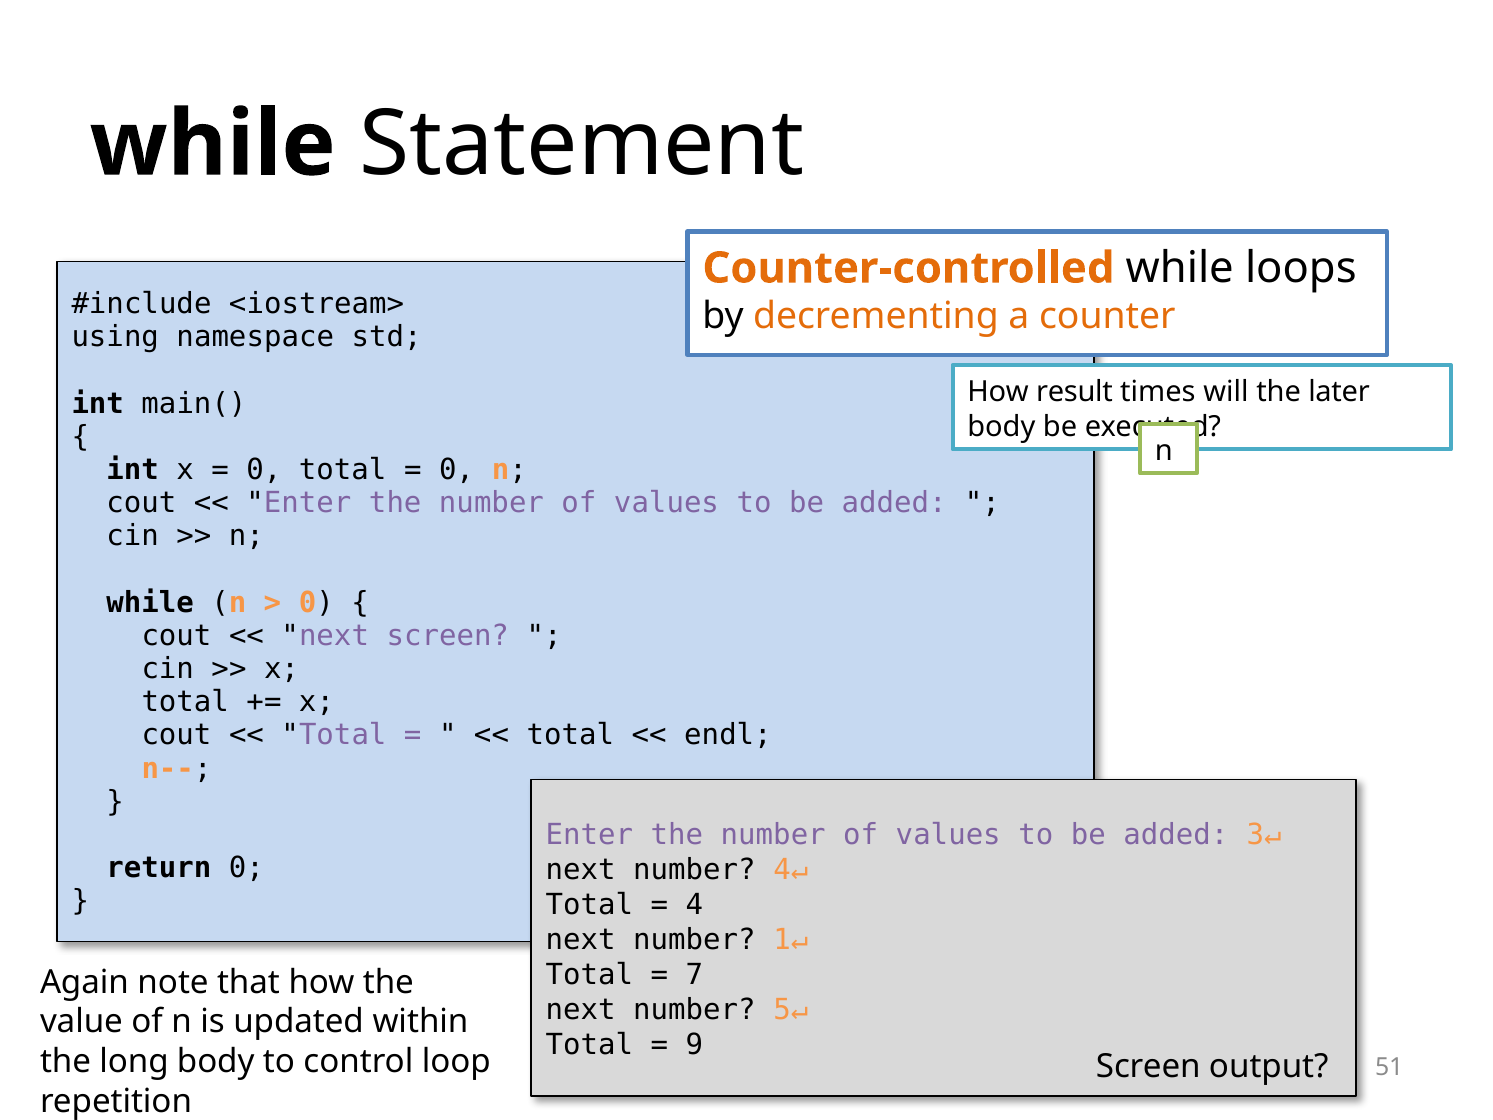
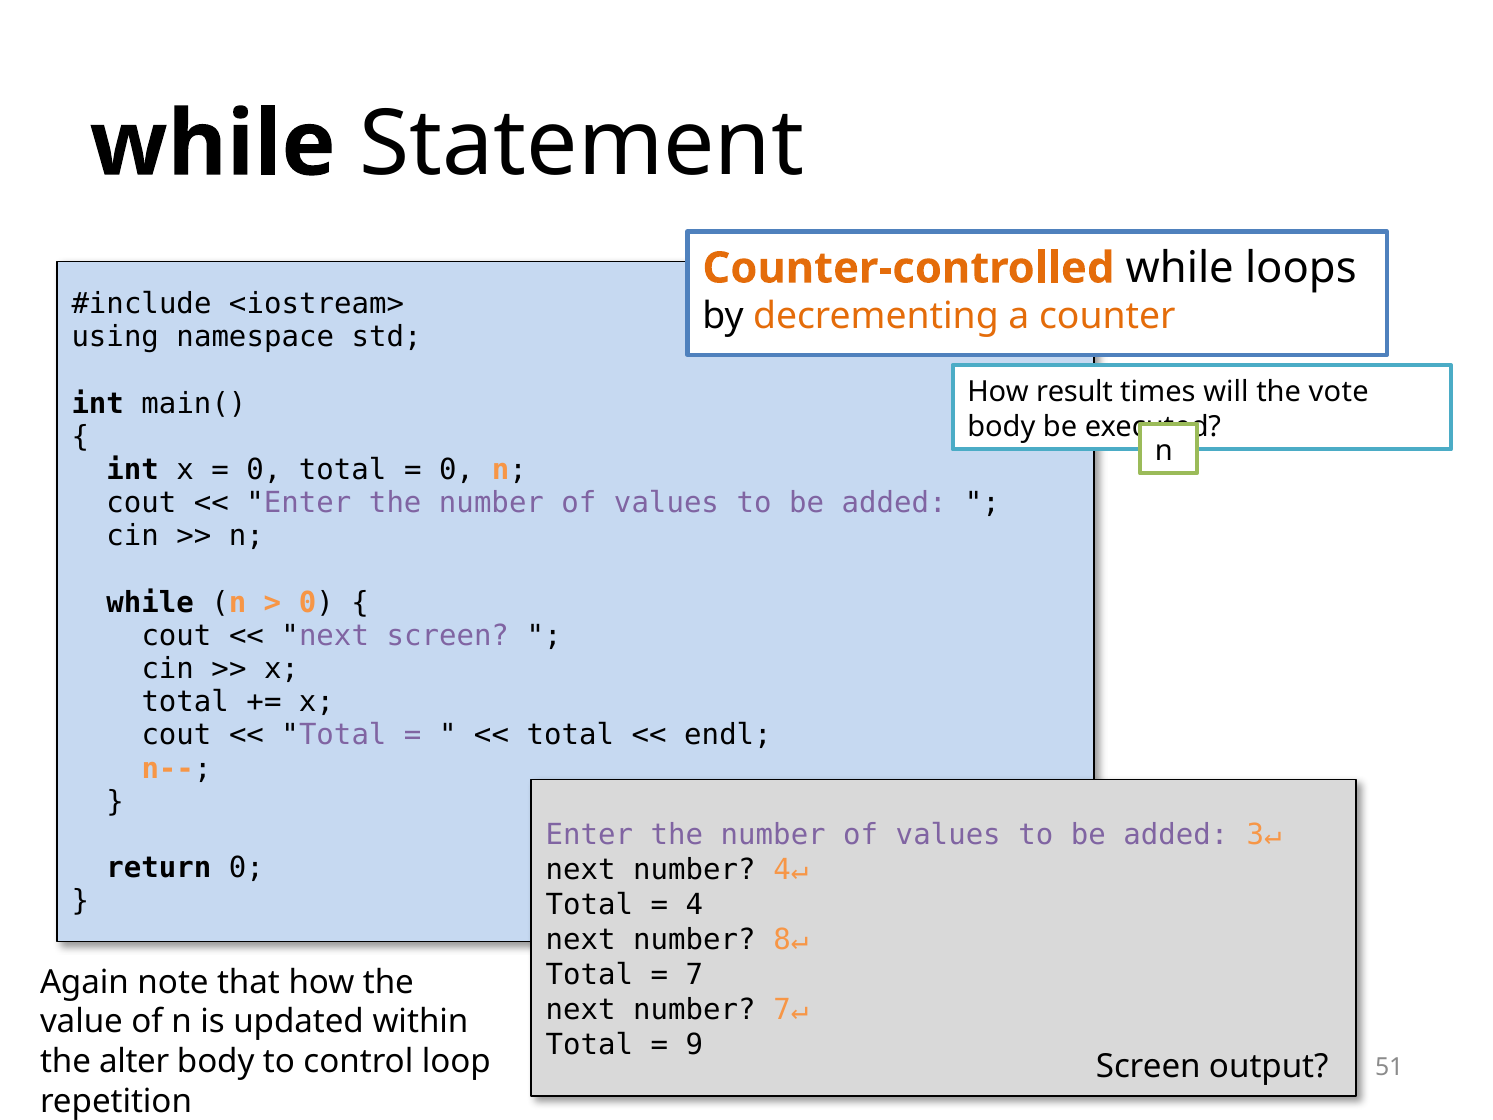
later: later -> vote (1339, 392)
1↵: 1↵ -> 8↵ (791, 940)
5↵: 5↵ -> 7↵ (791, 1009)
long: long -> alter (134, 1061)
